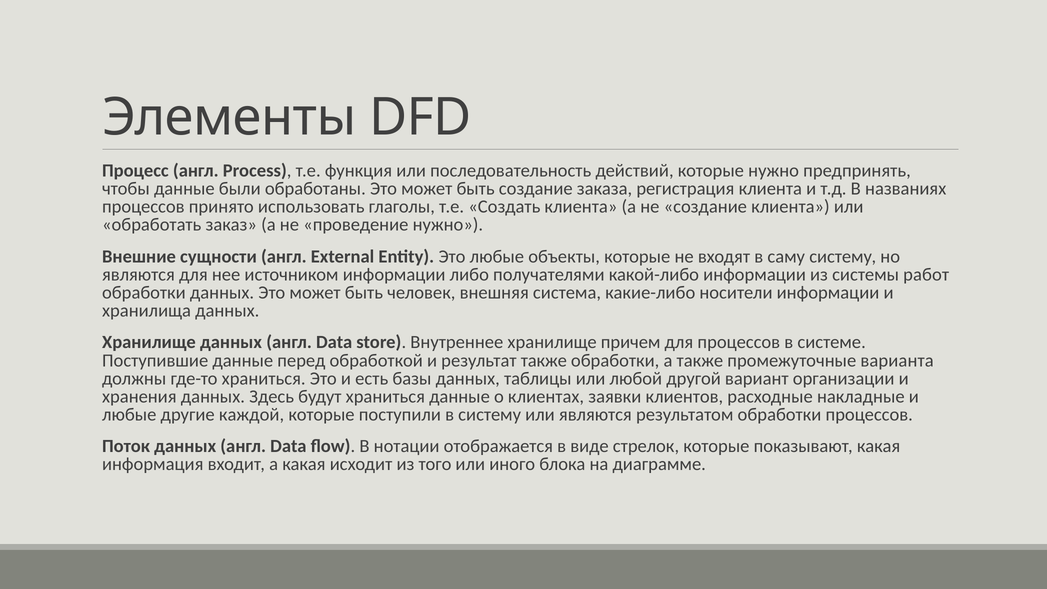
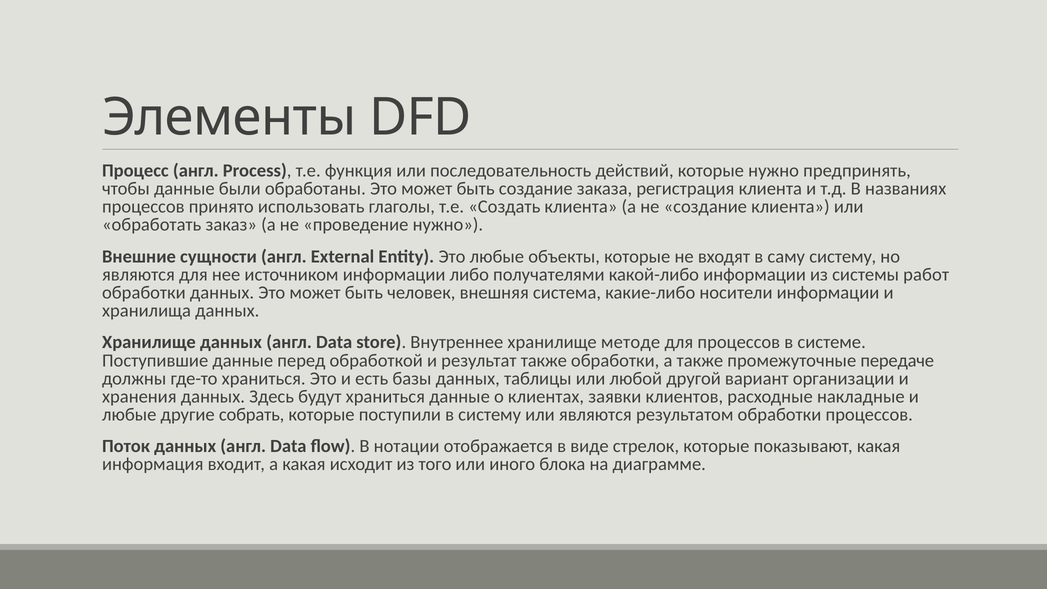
причем: причем -> методе (631, 342)
варианта: варианта -> передаче (897, 360)
каждой: каждой -> собрать (252, 414)
